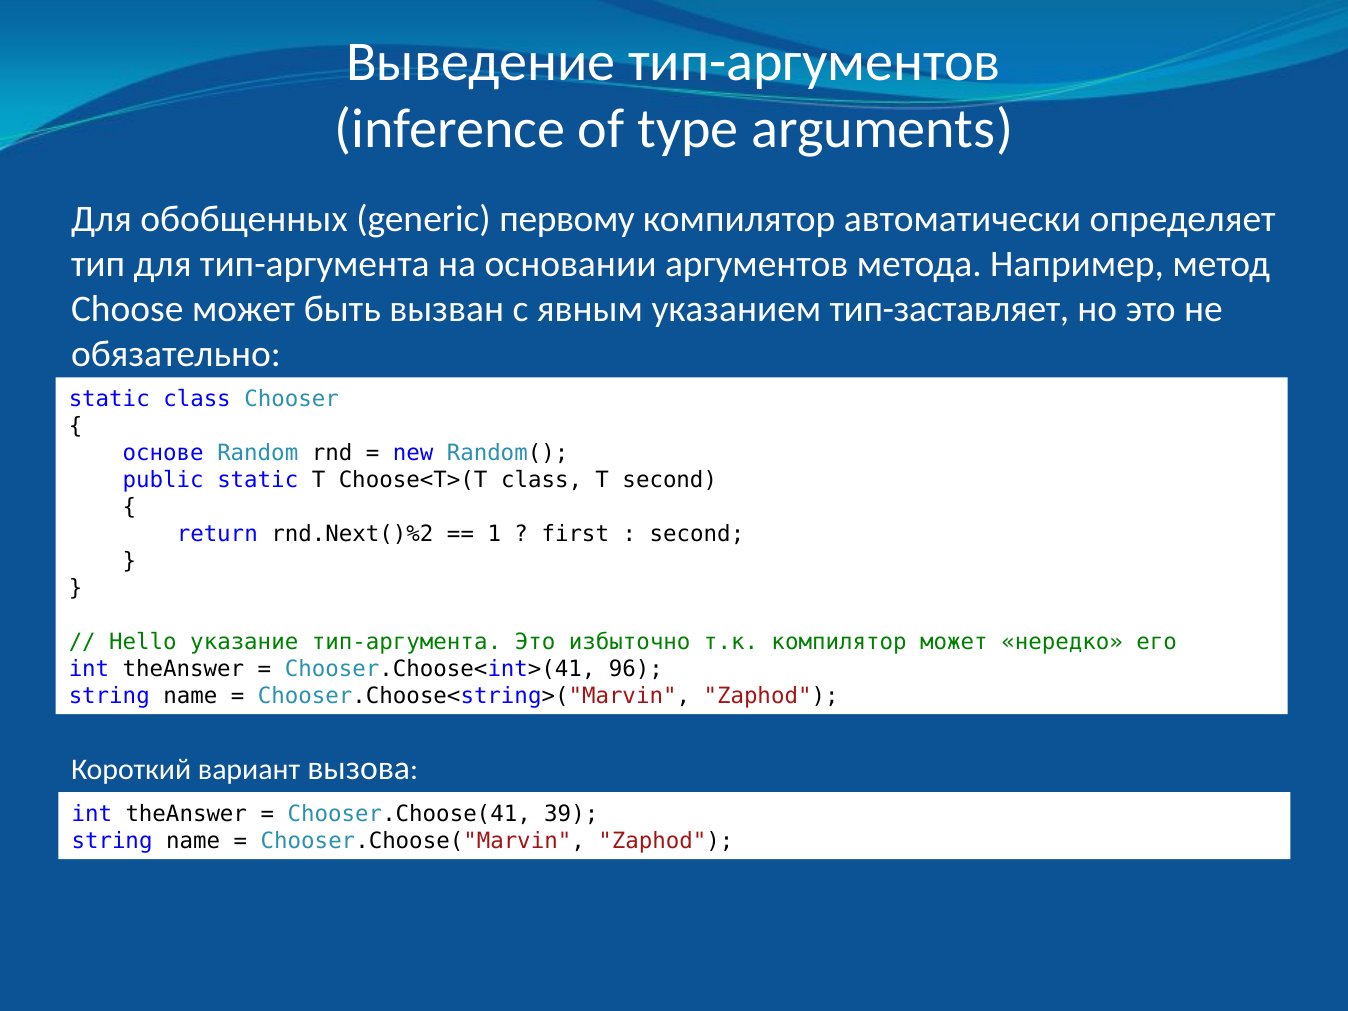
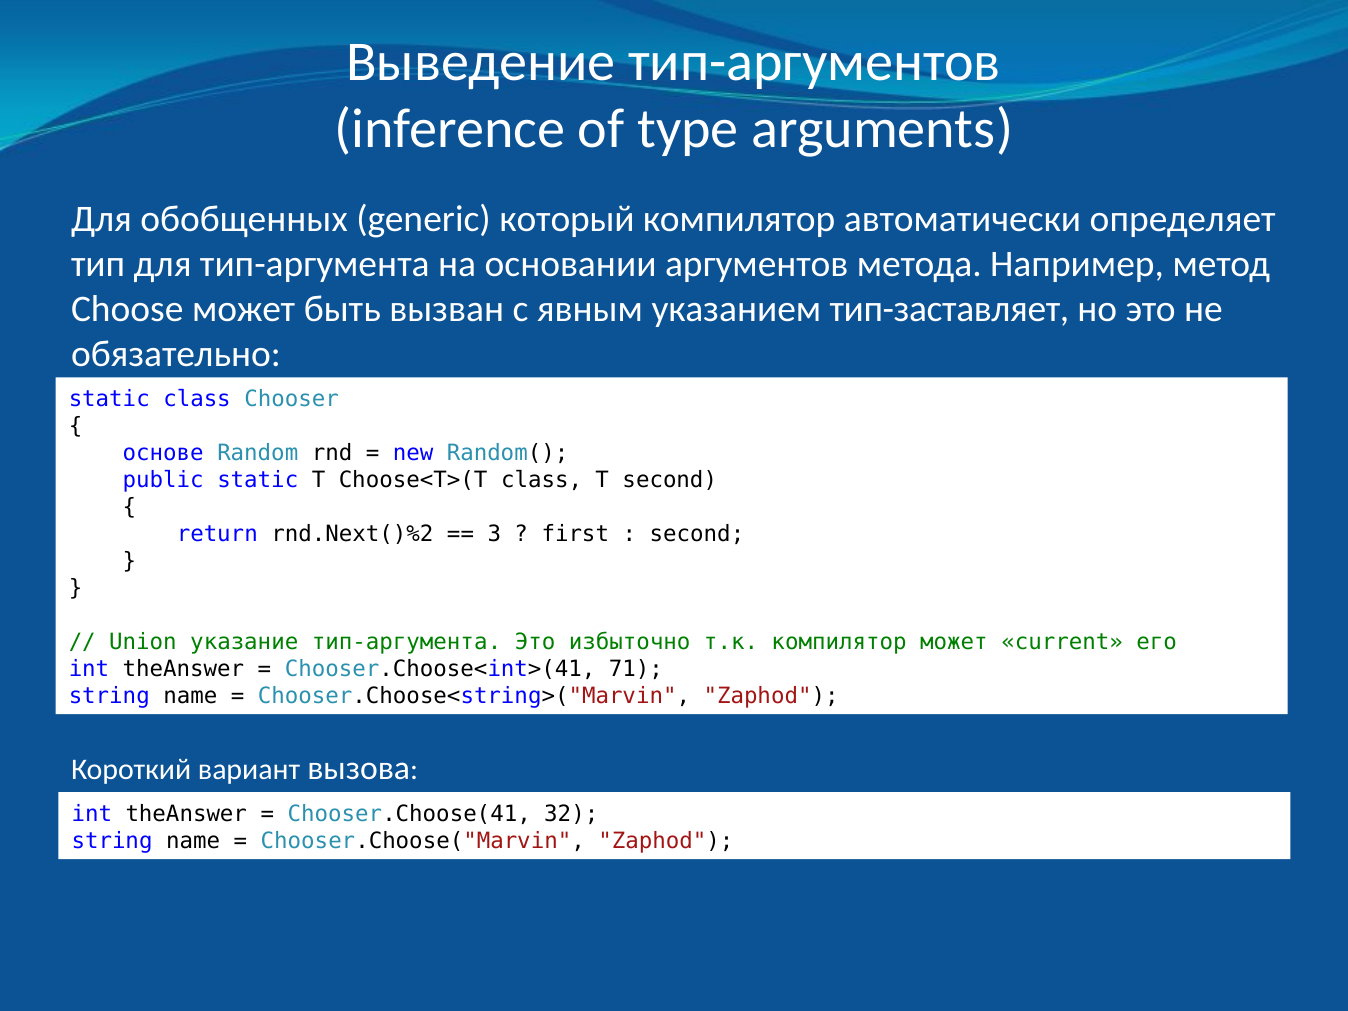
первому: первому -> который (567, 219)
1: 1 -> 3 (494, 534)
Hello: Hello -> Union (143, 642)
нередко: нередко -> current (1062, 642)
96: 96 -> 71 (636, 669)
39: 39 -> 32 (571, 814)
